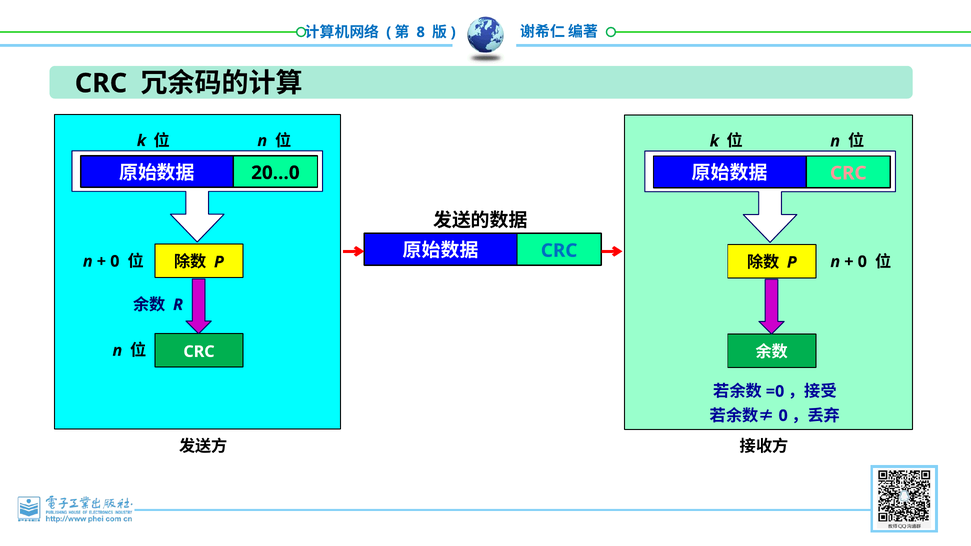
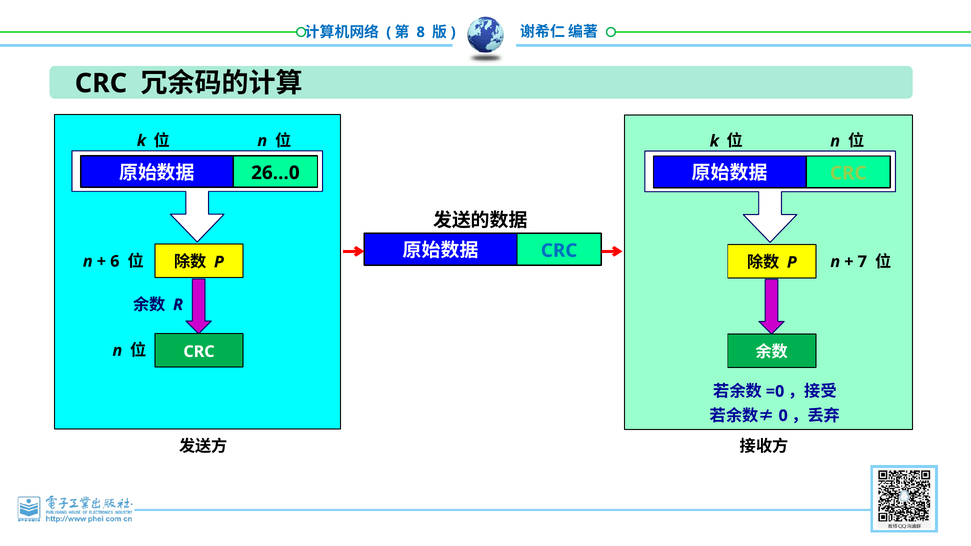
20…0: 20…0 -> 26…0 (275, 173)
CRC colour: pink -> light green (848, 173)
0: 0 -> 7 (862, 262)
0: 0 -> 6 (115, 261)
